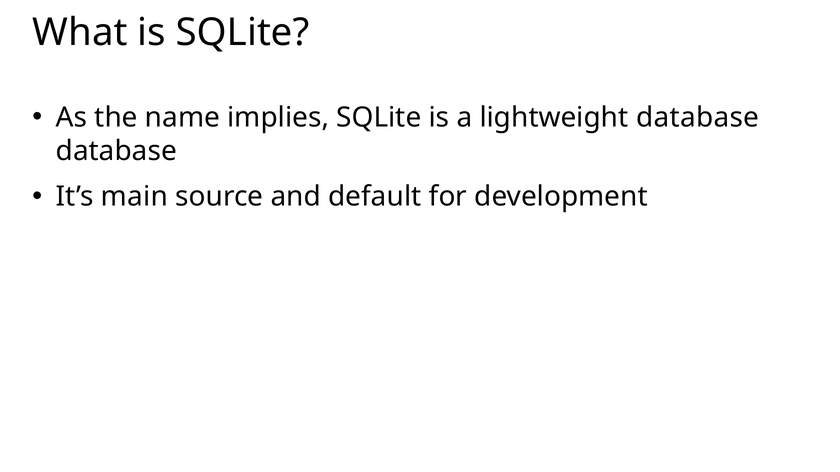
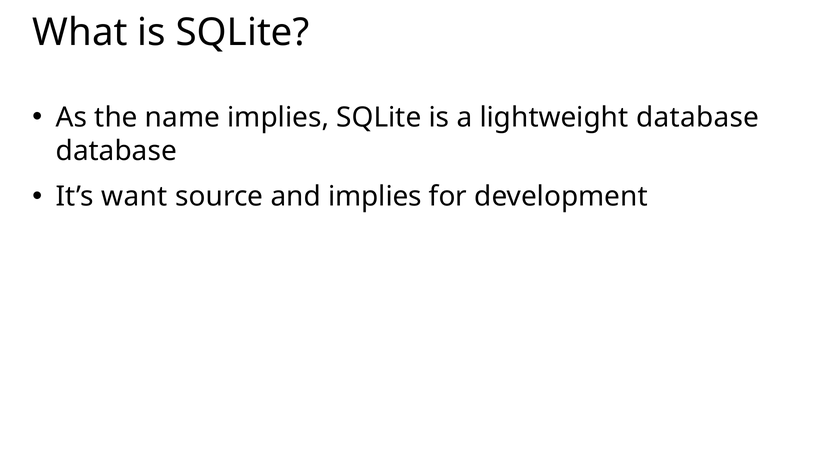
main: main -> want (134, 197)
and default: default -> implies (375, 197)
